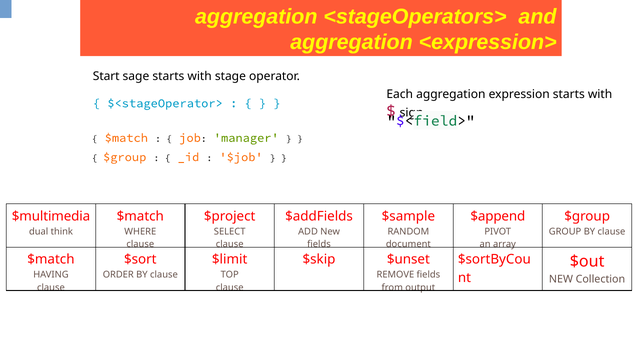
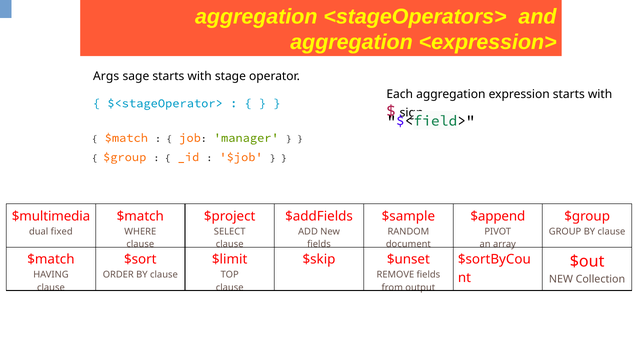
Start: Start -> Args (106, 76)
think: think -> fixed (62, 231)
